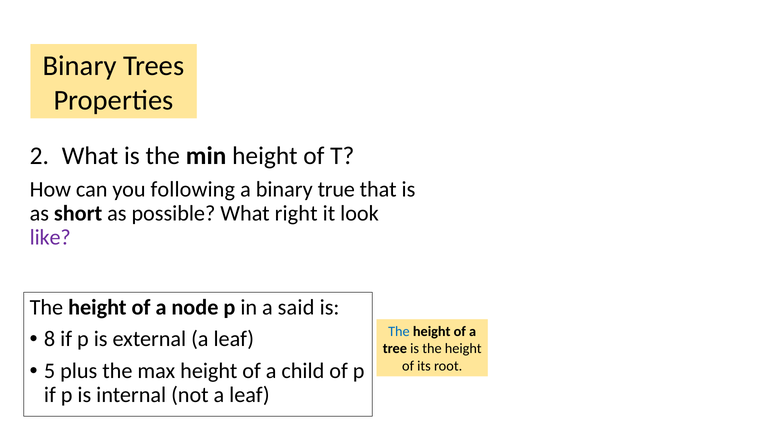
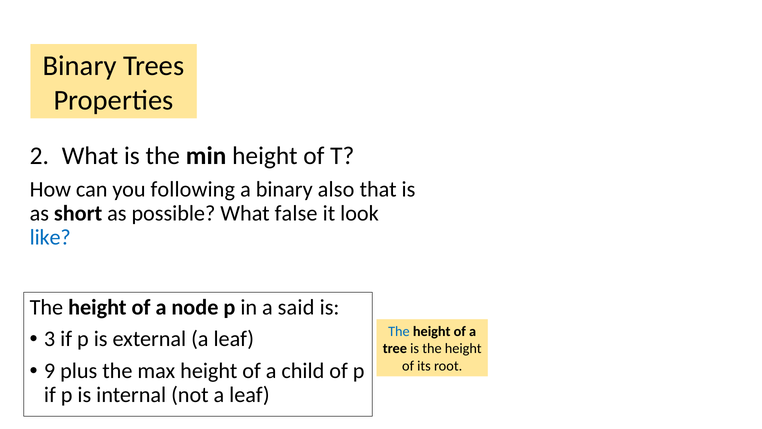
true: true -> also (336, 189)
right: right -> false (296, 213)
like colour: purple -> blue (50, 237)
8: 8 -> 3 (50, 339)
5: 5 -> 9 (50, 371)
